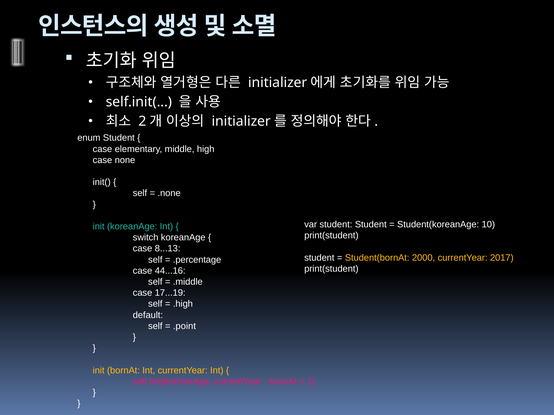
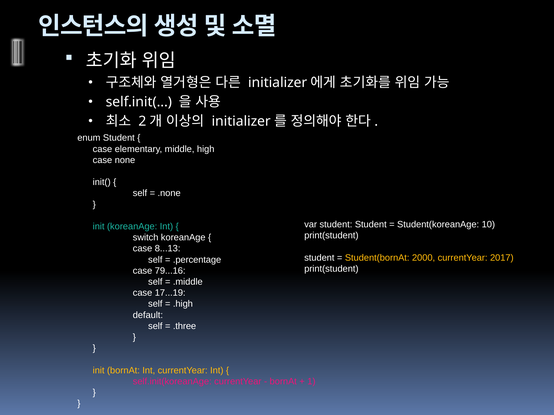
44...16: 44...16 -> 79...16 (170, 271)
.point: .point -> .three (185, 326)
